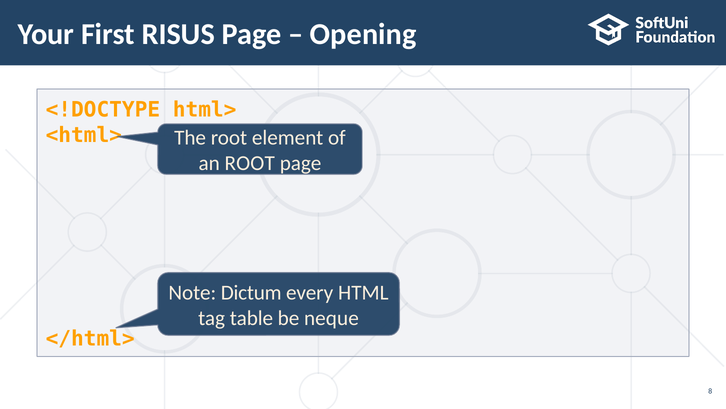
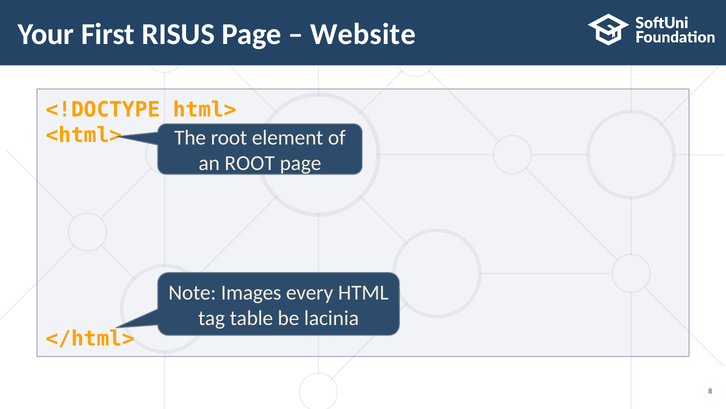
Opening: Opening -> Website (363, 34)
Dictum: Dictum -> Images (251, 292)
neque: neque -> lacinia (331, 318)
